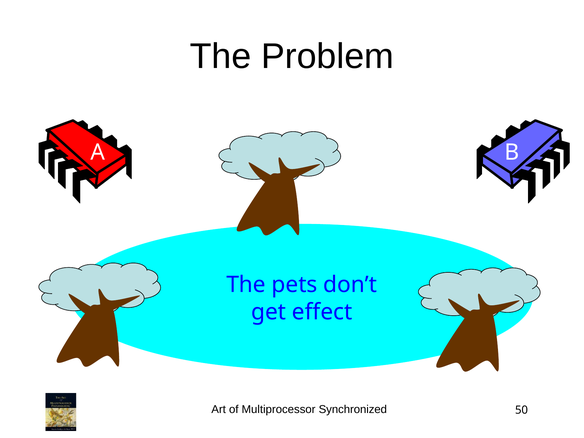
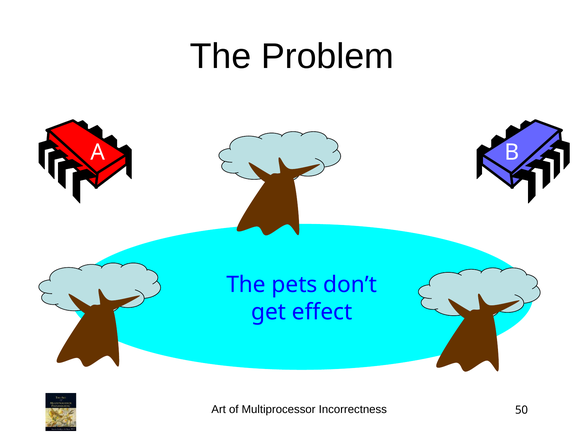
Synchronized: Synchronized -> Incorrectness (353, 409)
